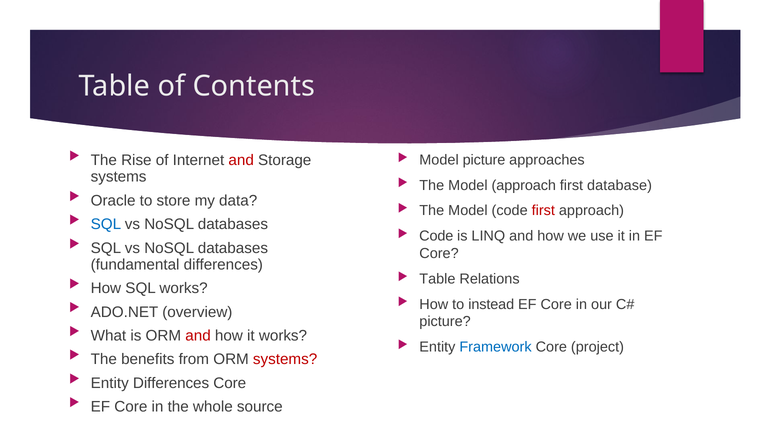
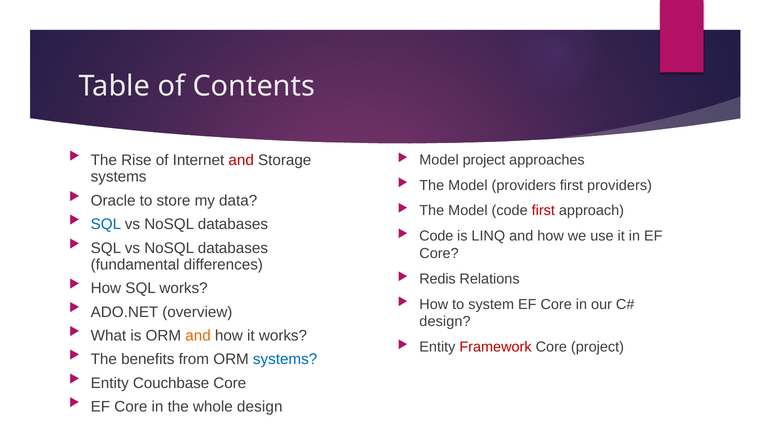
Model picture: picture -> project (484, 160)
Model approach: approach -> providers (524, 185)
first database: database -> providers (620, 185)
Table: Table -> Redis (437, 279)
instead: instead -> system (491, 304)
picture: picture -> design (445, 321)
and colour: red -> orange (198, 335)
Framework colour: blue -> red (496, 347)
systems colour: red -> blue (285, 359)
Entity Differences: Differences -> Couchbase (171, 383)
whole source: source -> design (260, 407)
